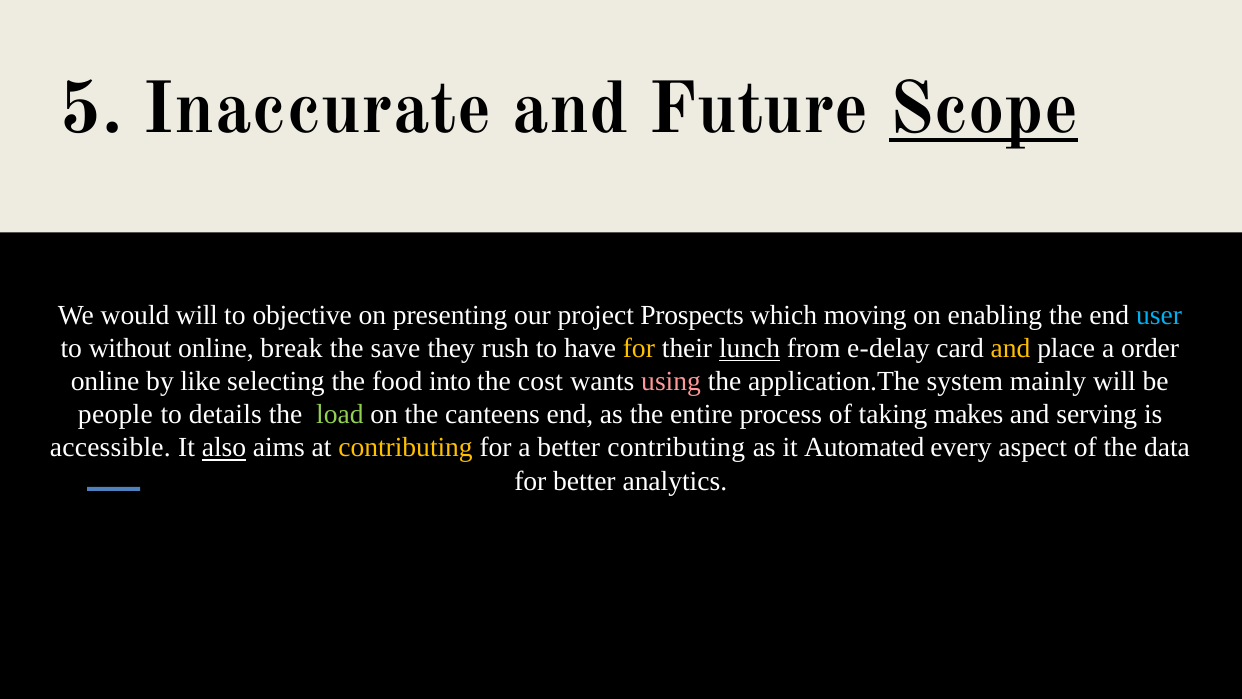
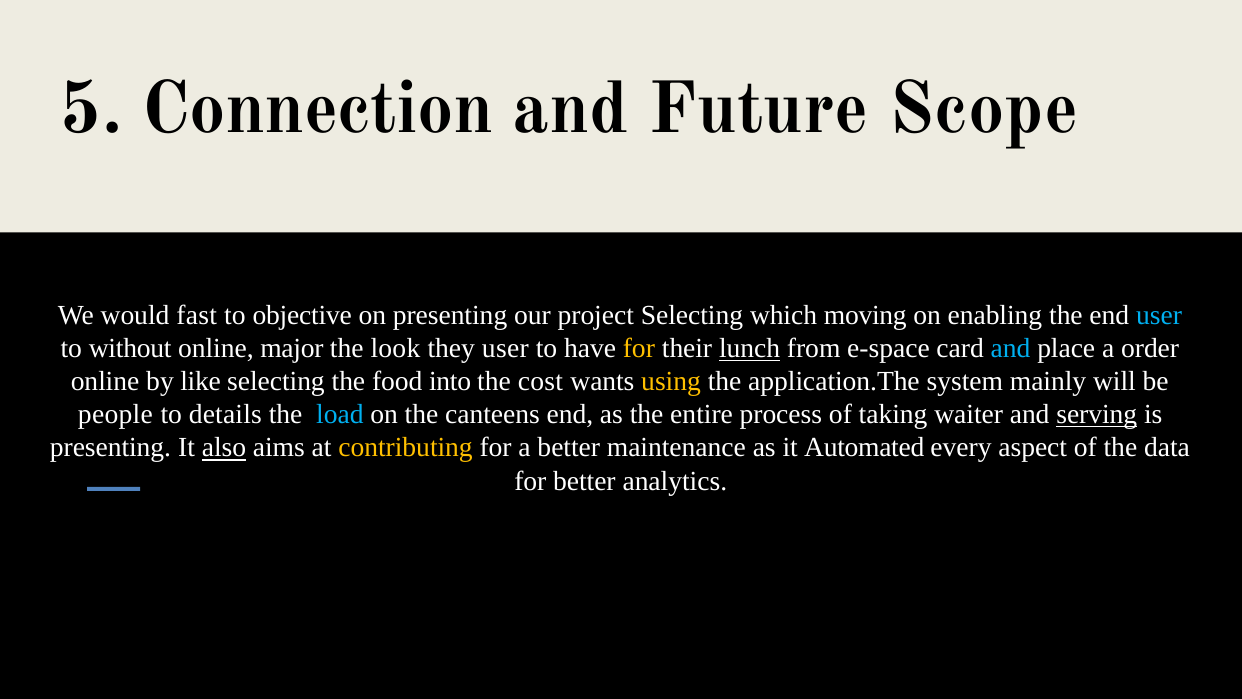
Inaccurate: Inaccurate -> Connection (318, 109)
Scope underline: present -> none (984, 109)
would will: will -> fast (197, 315)
project Prospects: Prospects -> Selecting (692, 315)
break: break -> major (292, 348)
save: save -> look (395, 348)
they rush: rush -> user (505, 348)
e-delay: e-delay -> e-space (888, 348)
and colour: yellow -> light blue (1011, 348)
using colour: pink -> yellow (671, 381)
load colour: light green -> light blue (340, 415)
makes: makes -> waiter (969, 415)
serving underline: none -> present (1097, 415)
accessible: accessible -> presenting (110, 448)
better contributing: contributing -> maintenance (676, 448)
